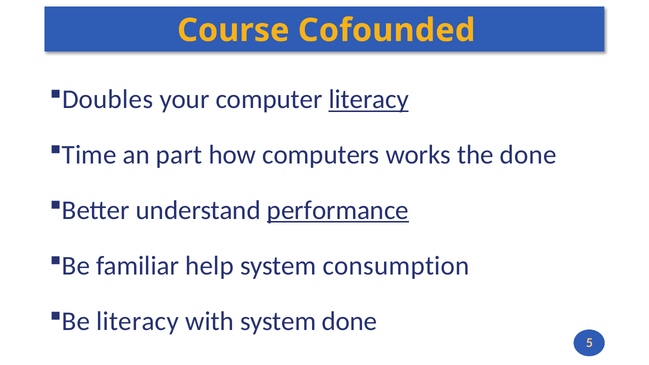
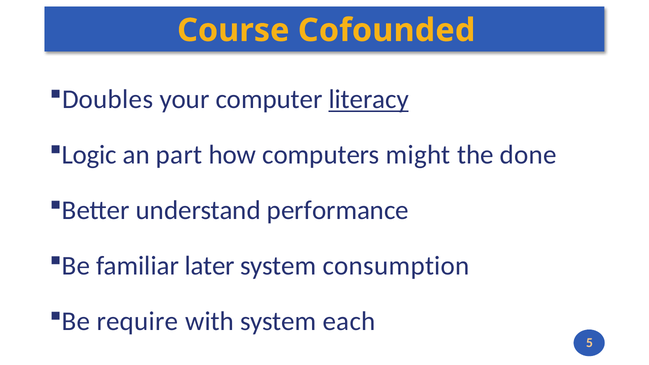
Time: Time -> Logic (89, 155)
works: works -> might (418, 155)
performance underline: present -> none (338, 210)
help: help -> later (210, 266)
Be literacy: literacy -> require (137, 321)
system done: done -> each (349, 321)
